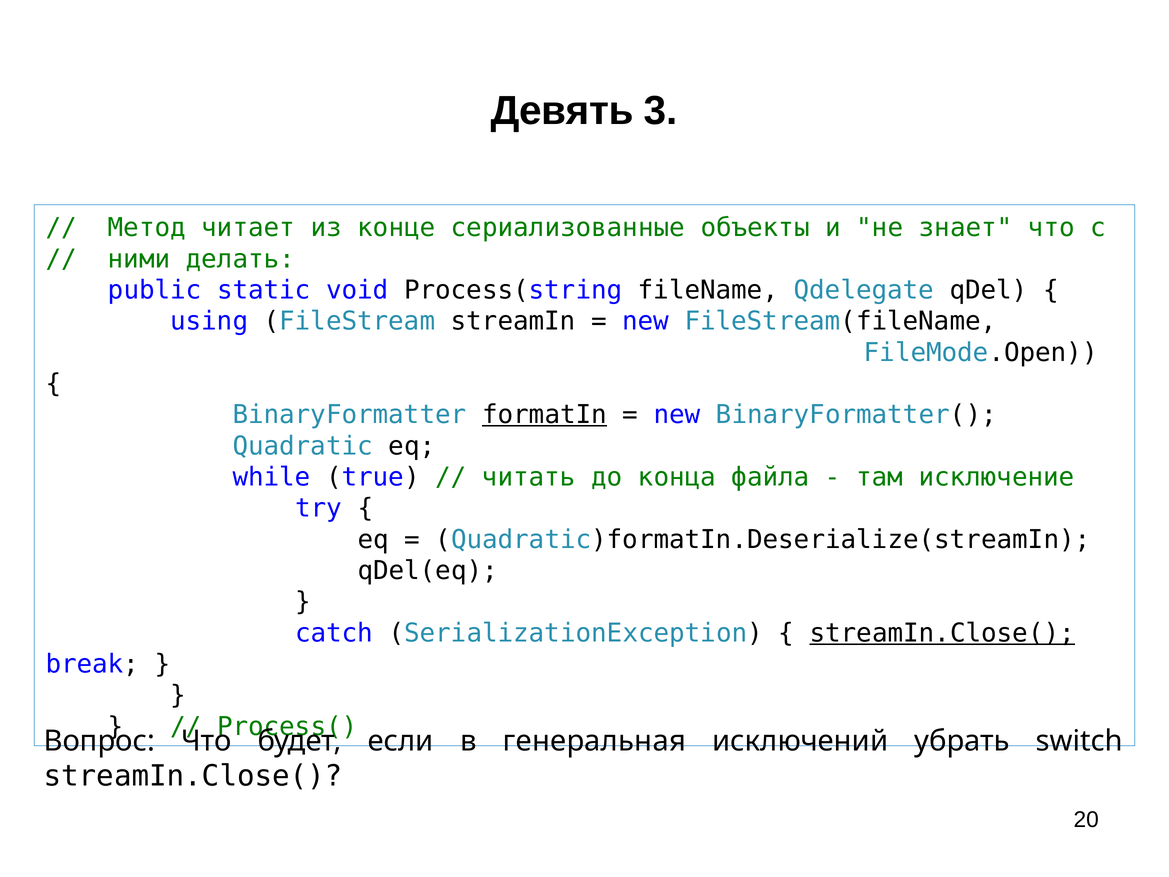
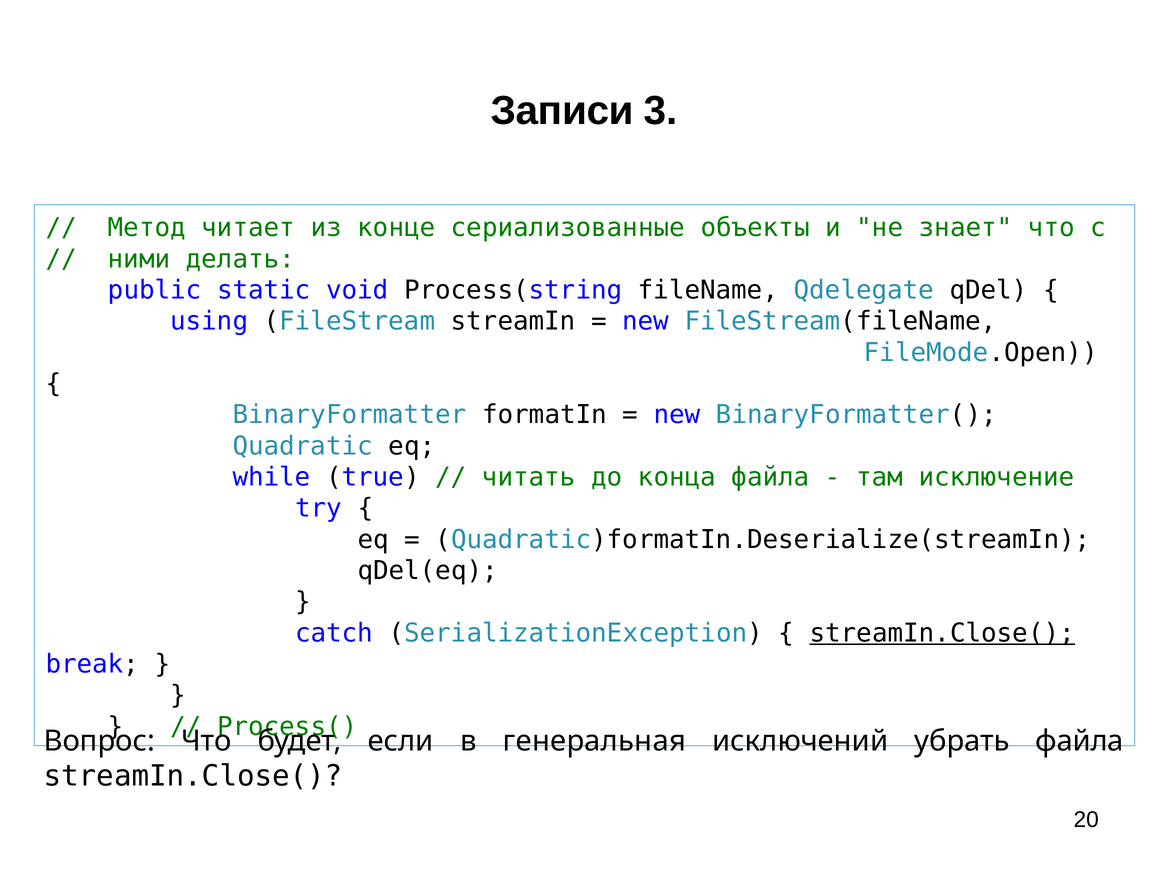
Девять: Девять -> Записи (562, 111)
formatIn underline: present -> none (545, 415)
убрать switch: switch -> файла (1080, 741)
